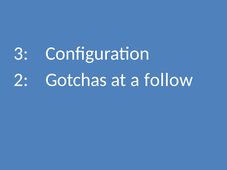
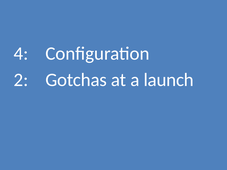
3: 3 -> 4 (21, 54)
follow: follow -> launch (169, 80)
